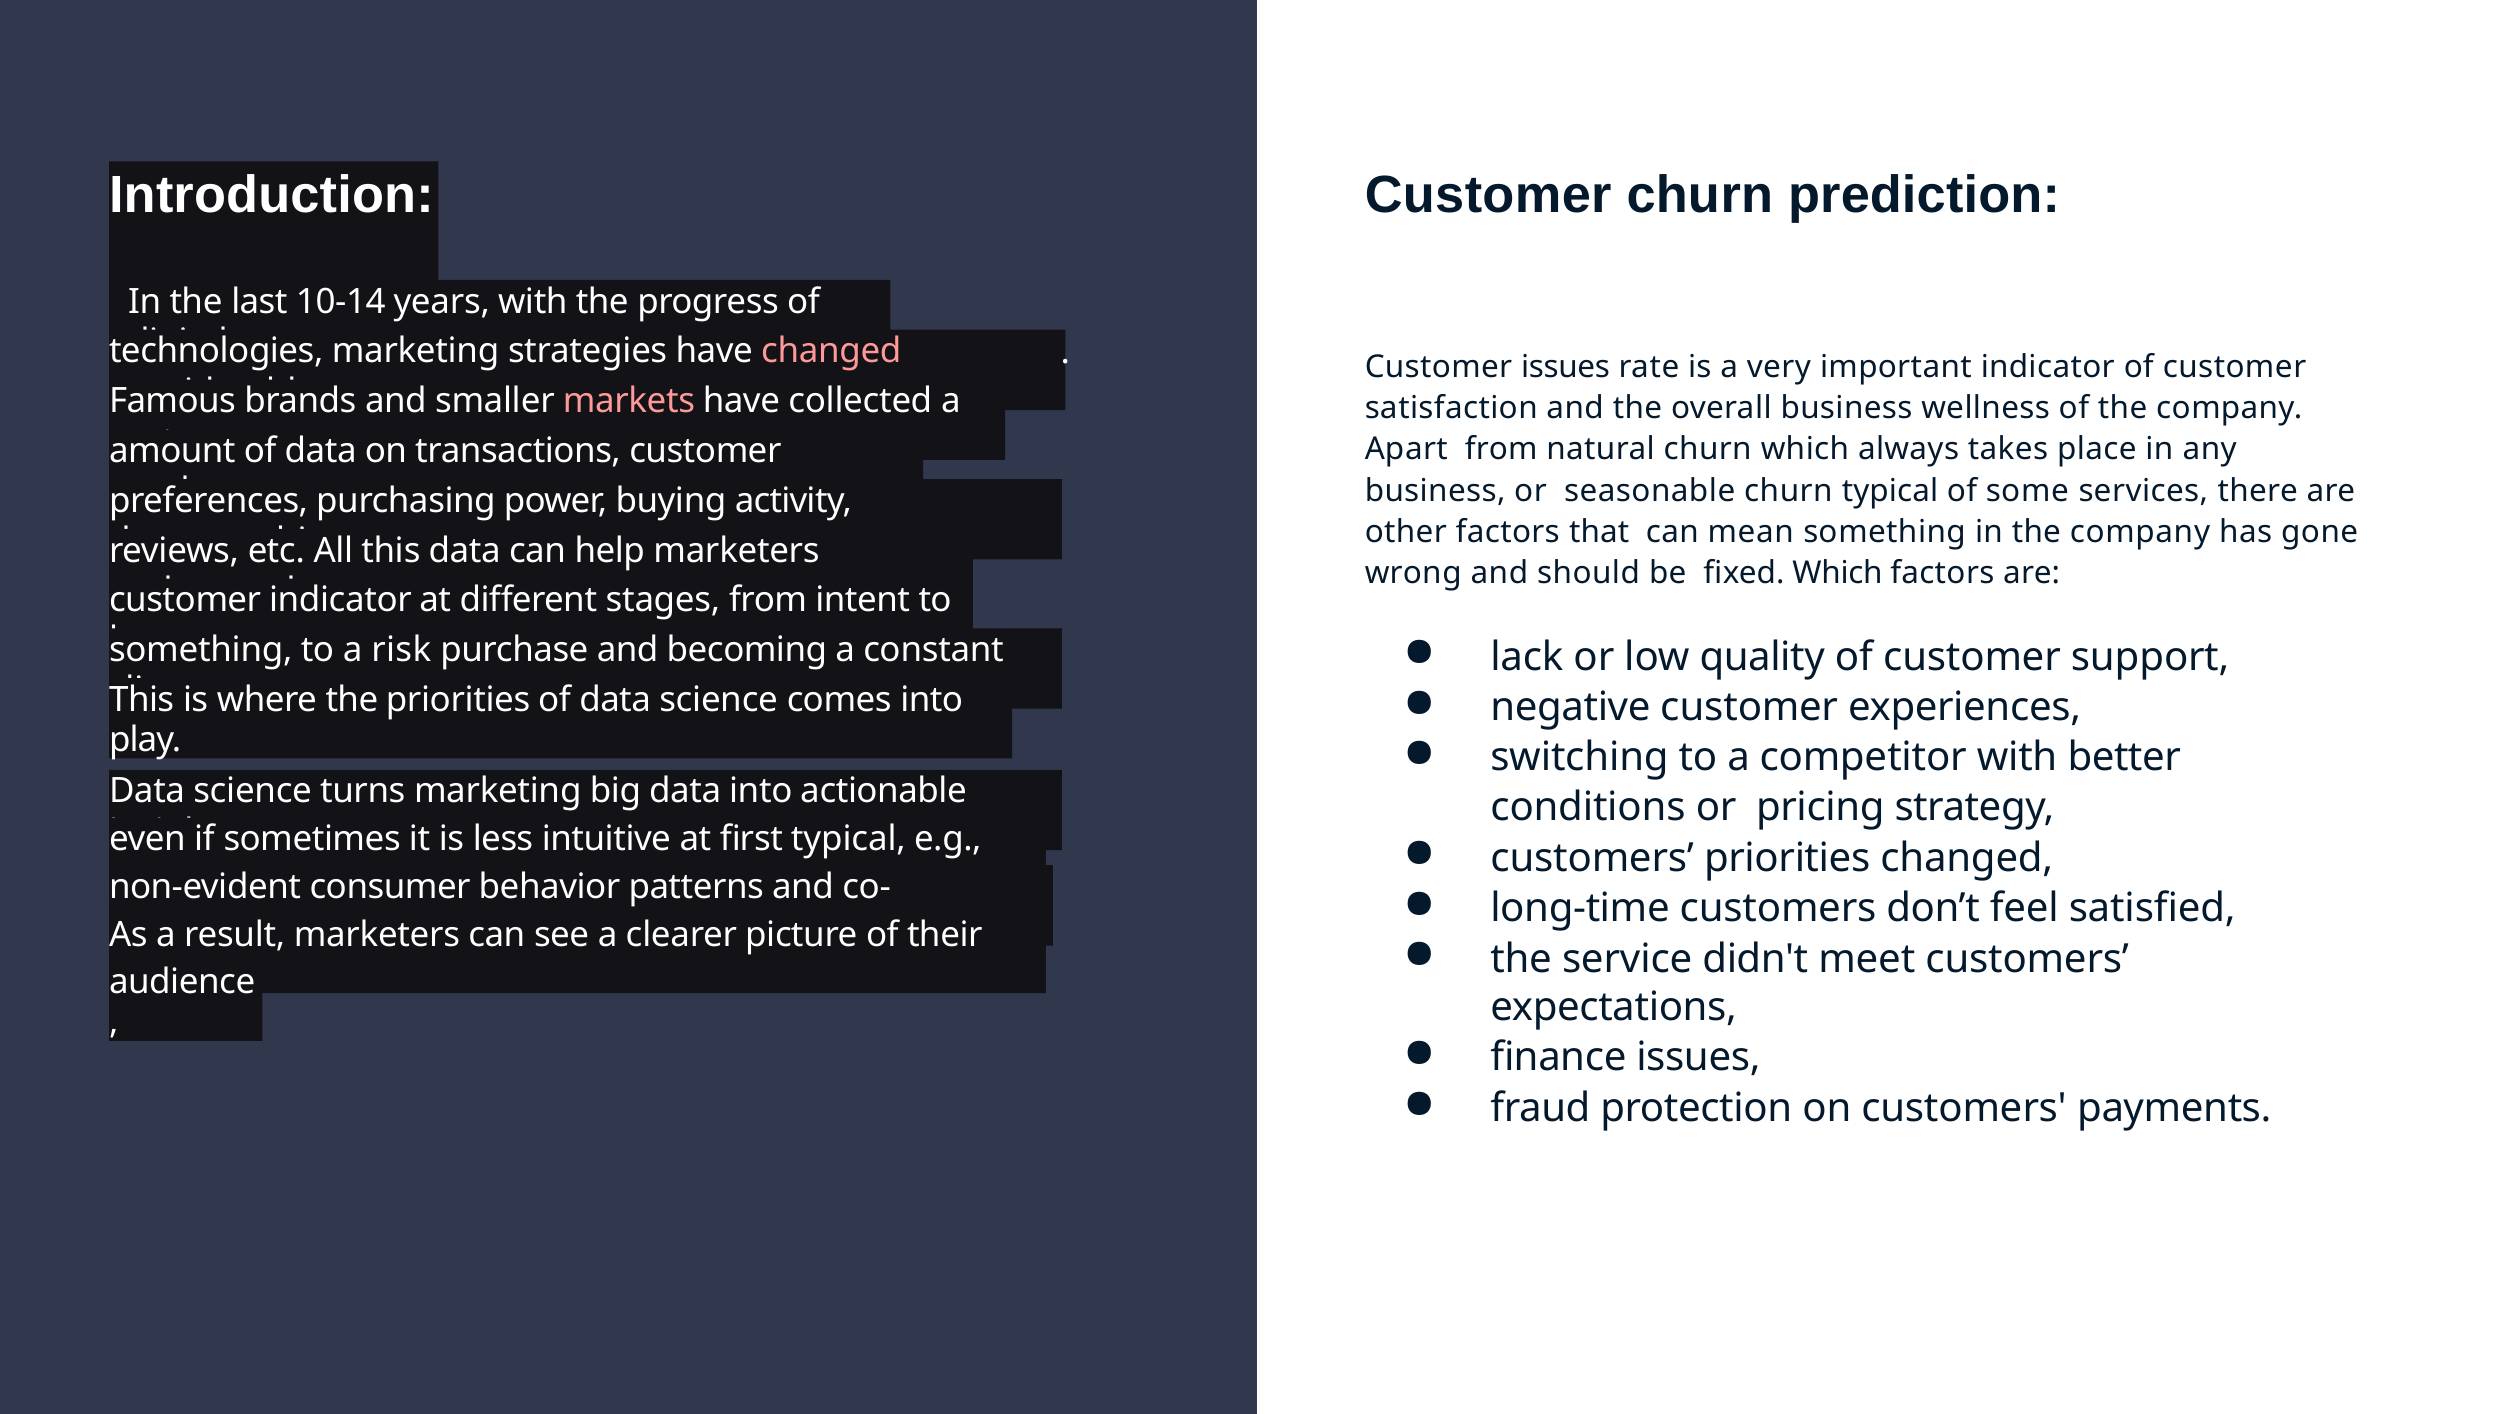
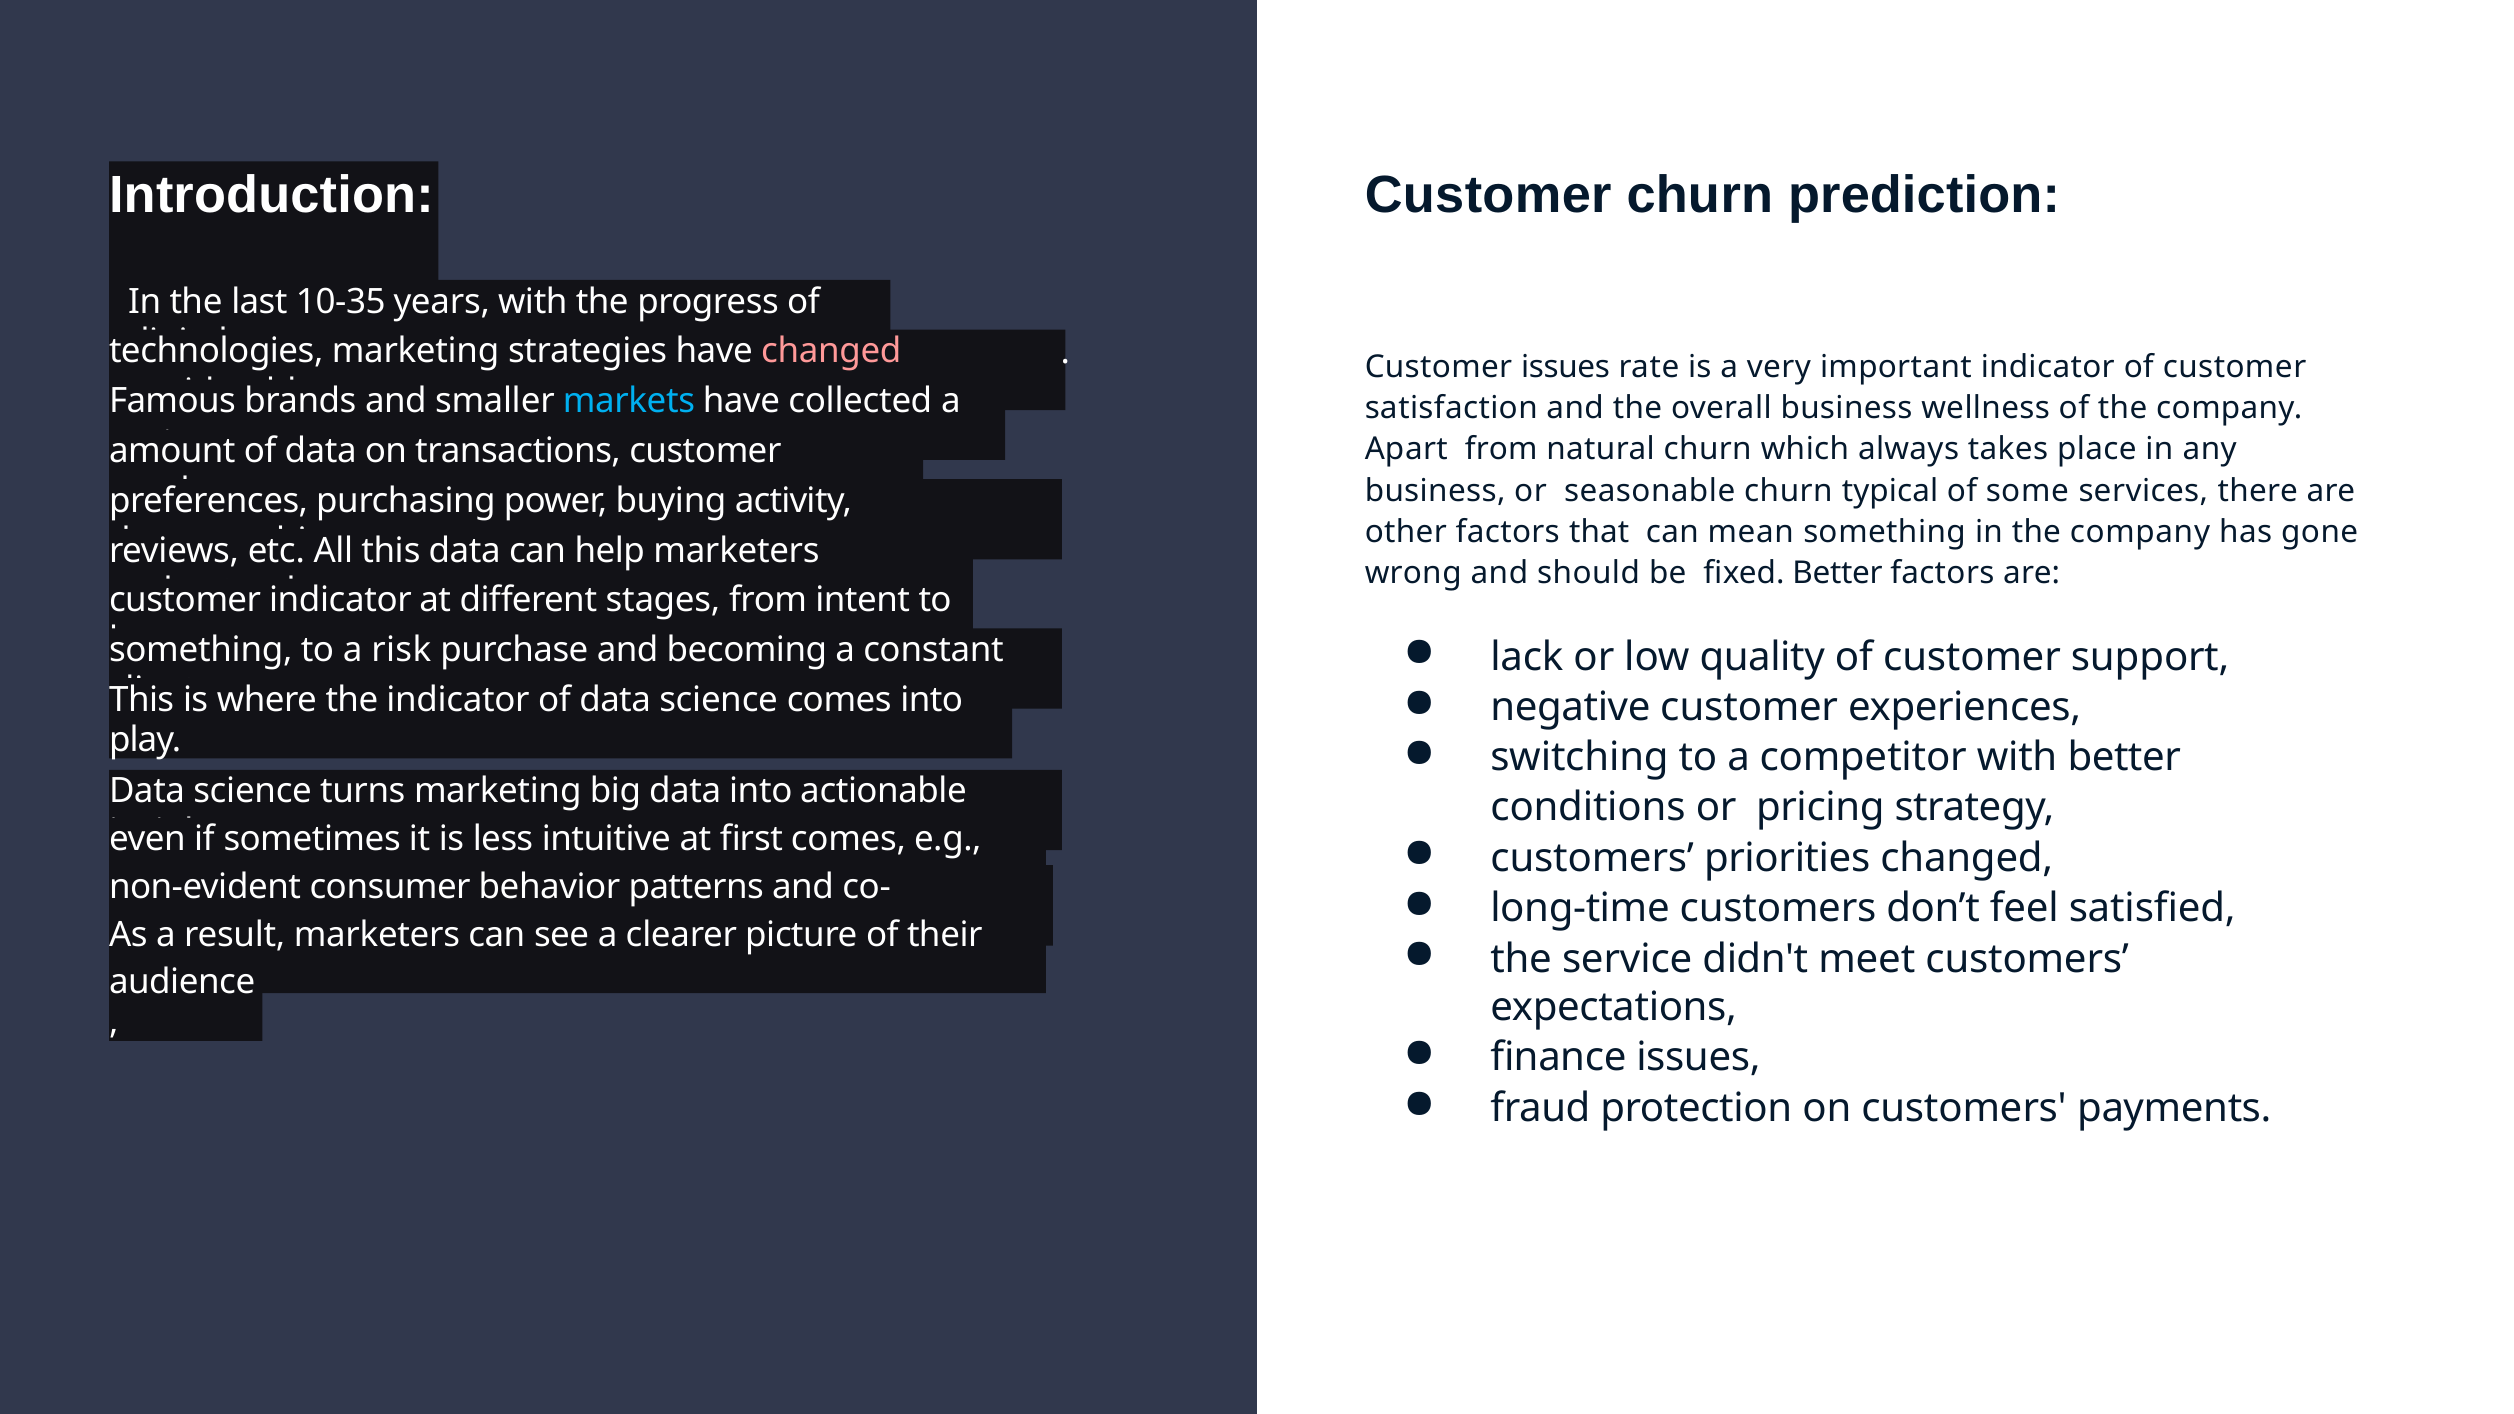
10-14: 10-14 -> 10-35 (341, 302)
markets colour: pink -> light blue (629, 401)
fixed Which: Which -> Better (1837, 573)
the priorities: priorities -> indicator (458, 700)
first typical: typical -> comes (848, 839)
